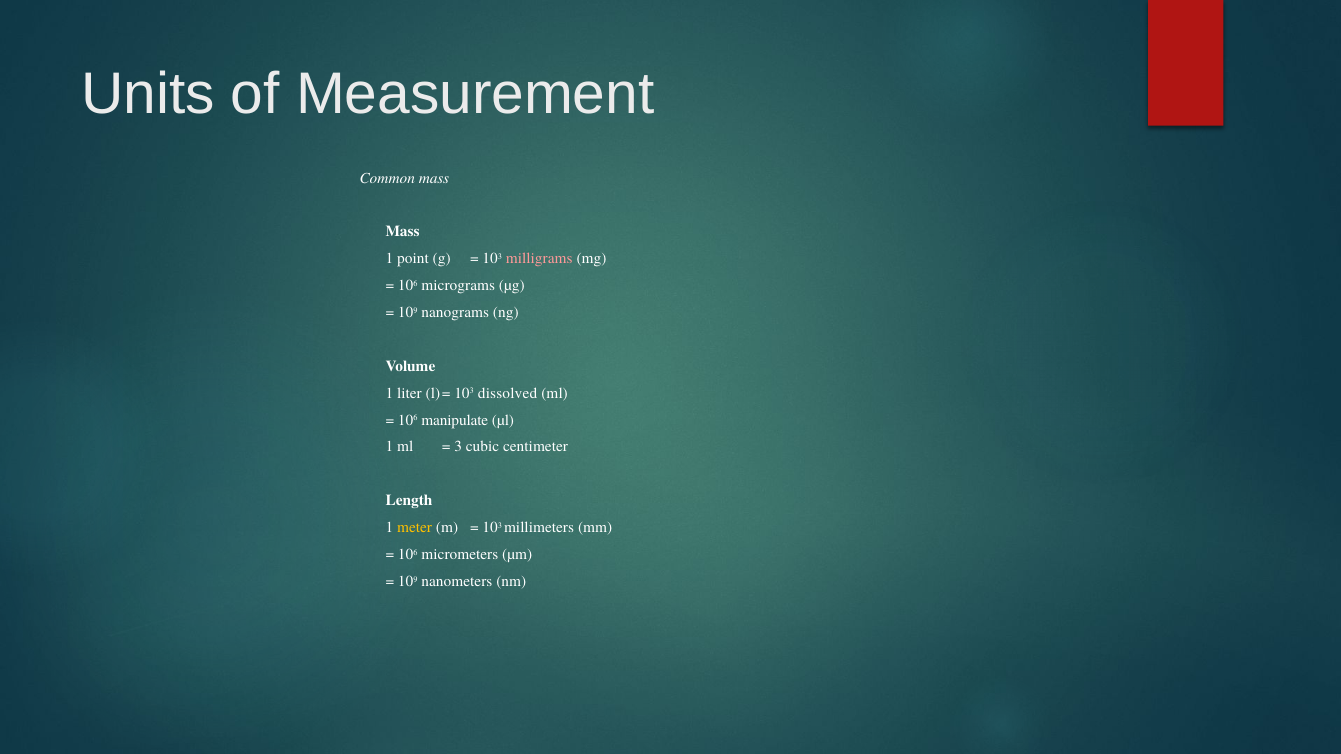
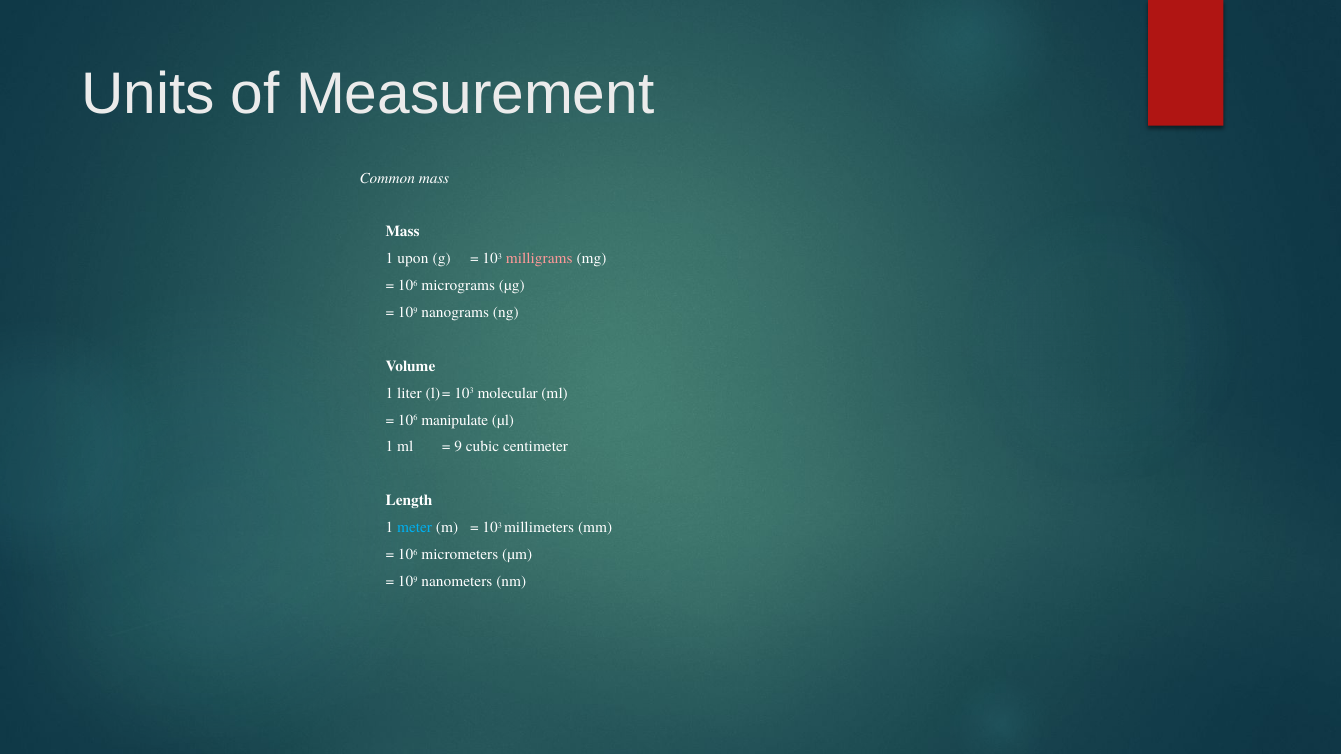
point: point -> upon (413, 259)
dissolved: dissolved -> molecular (508, 393)
3: 3 -> 9 (458, 447)
meter colour: yellow -> light blue (415, 528)
